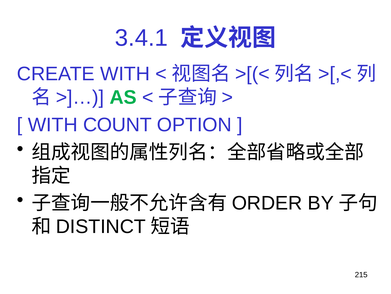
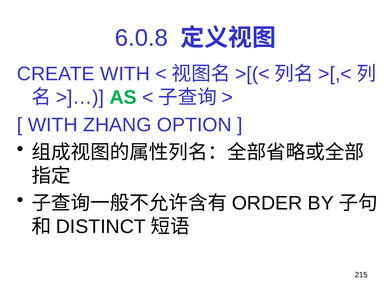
3.4.1: 3.4.1 -> 6.0.8 (141, 38)
COUNT: COUNT -> ZHANG (117, 125)
